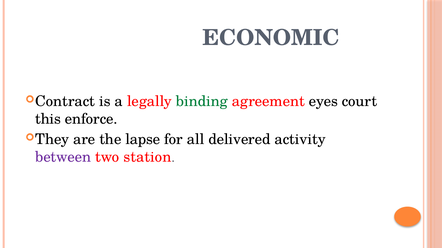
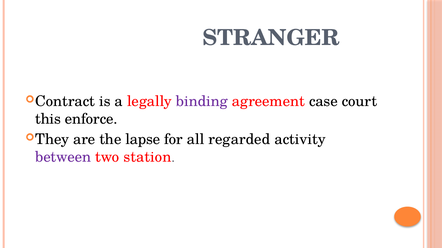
ECONOMIC: ECONOMIC -> STRANGER (271, 38)
binding colour: green -> purple (202, 102)
eyes: eyes -> case (323, 102)
delivered: delivered -> regarded (239, 140)
